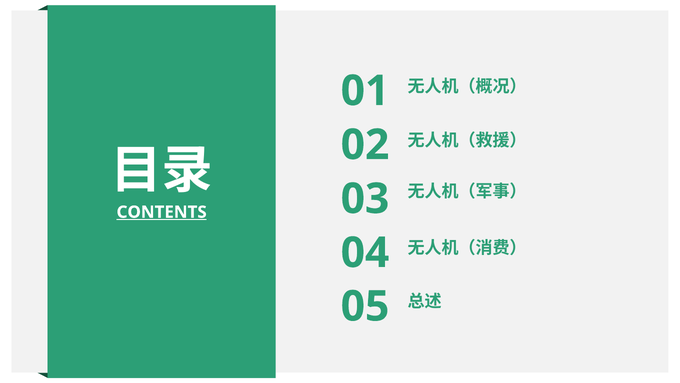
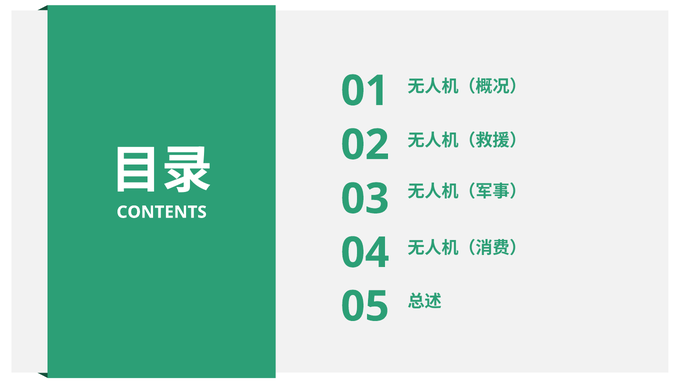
CONTENTS underline: present -> none (162, 212)
